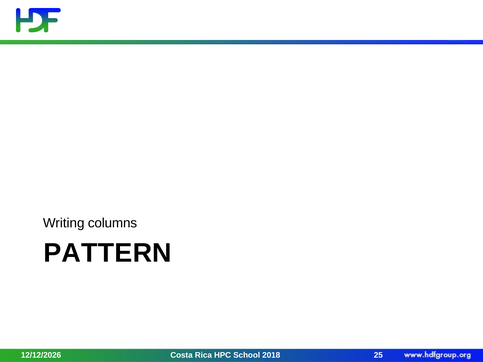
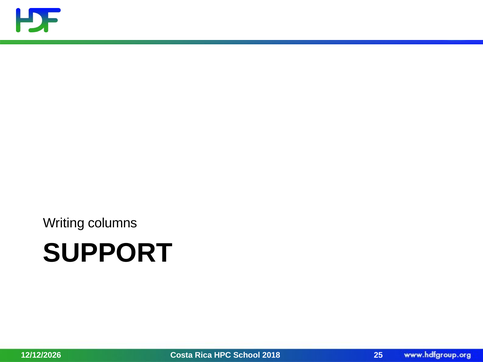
PATTERN: PATTERN -> SUPPORT (108, 253)
